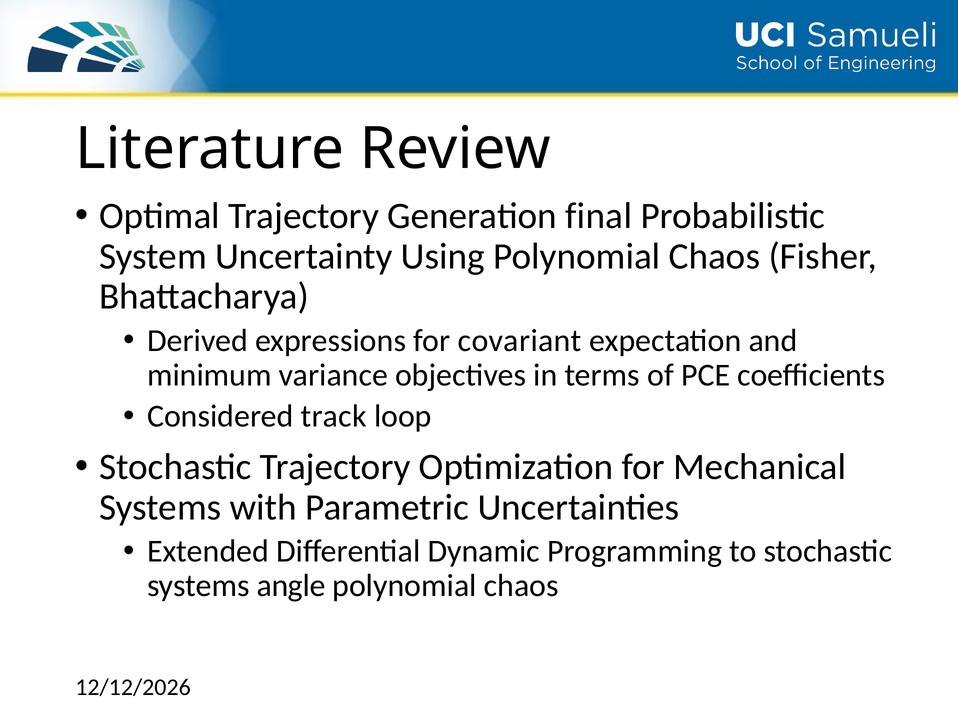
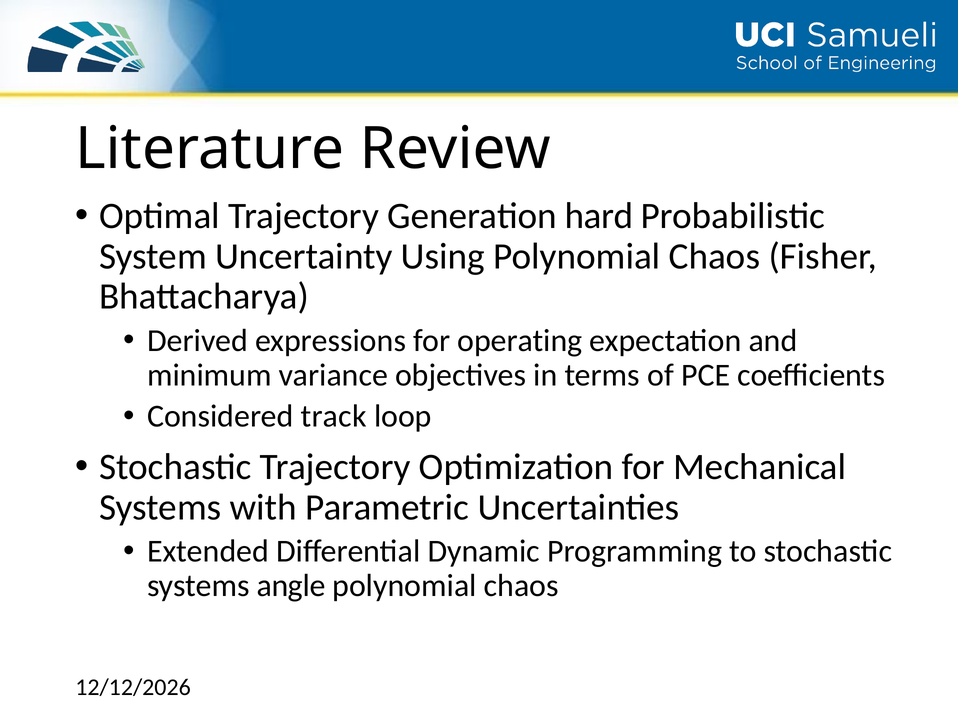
final: final -> hard (599, 216)
covariant: covariant -> operating (520, 340)
